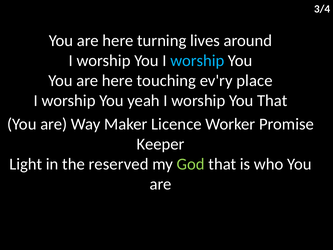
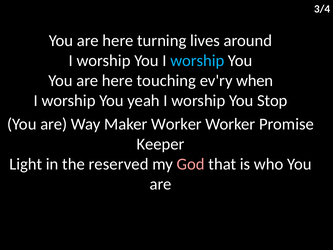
place: place -> when (255, 81)
You That: That -> Stop (272, 101)
Maker Licence: Licence -> Worker (176, 124)
God colour: light green -> pink (191, 164)
